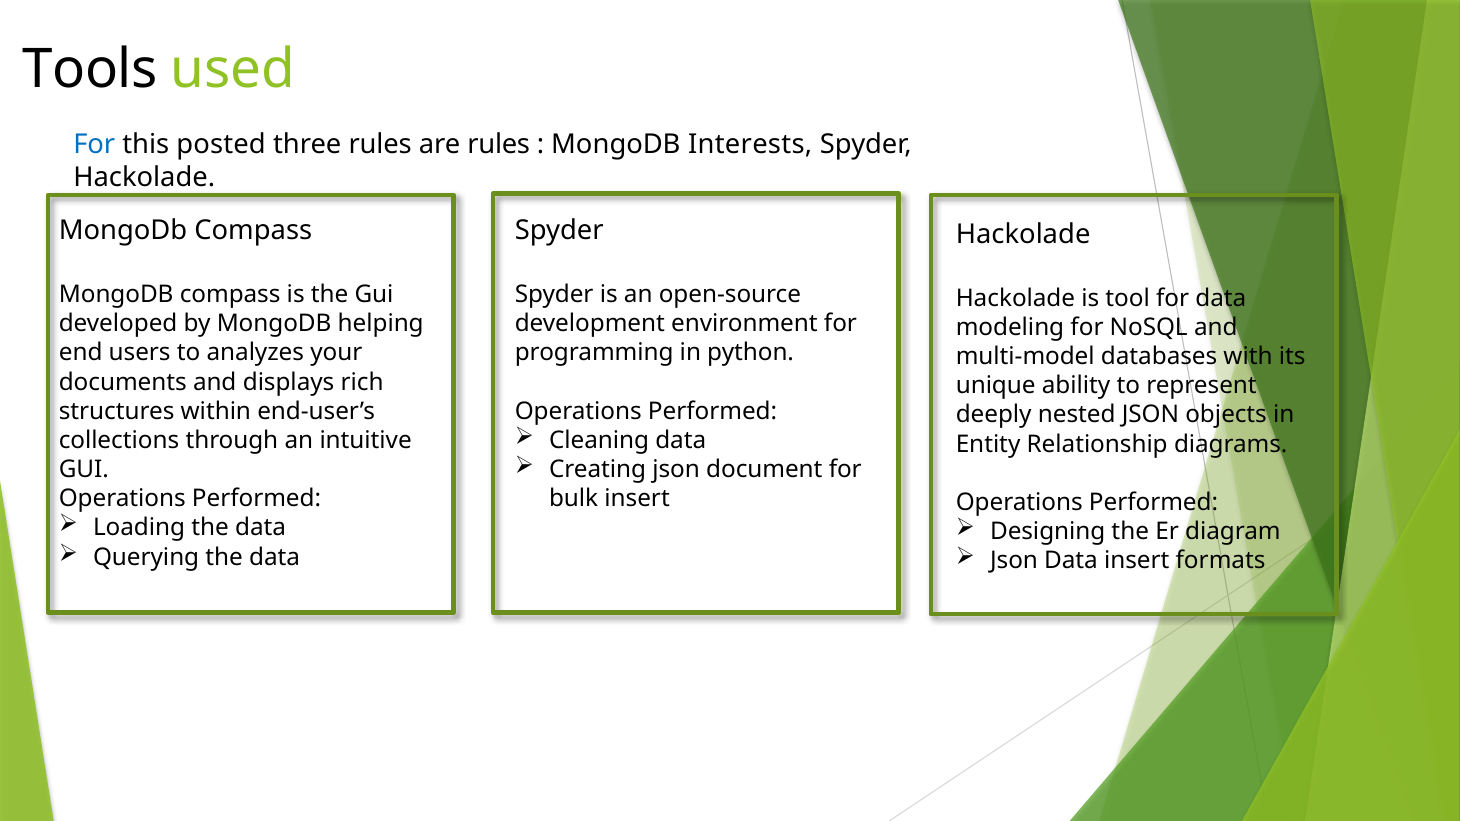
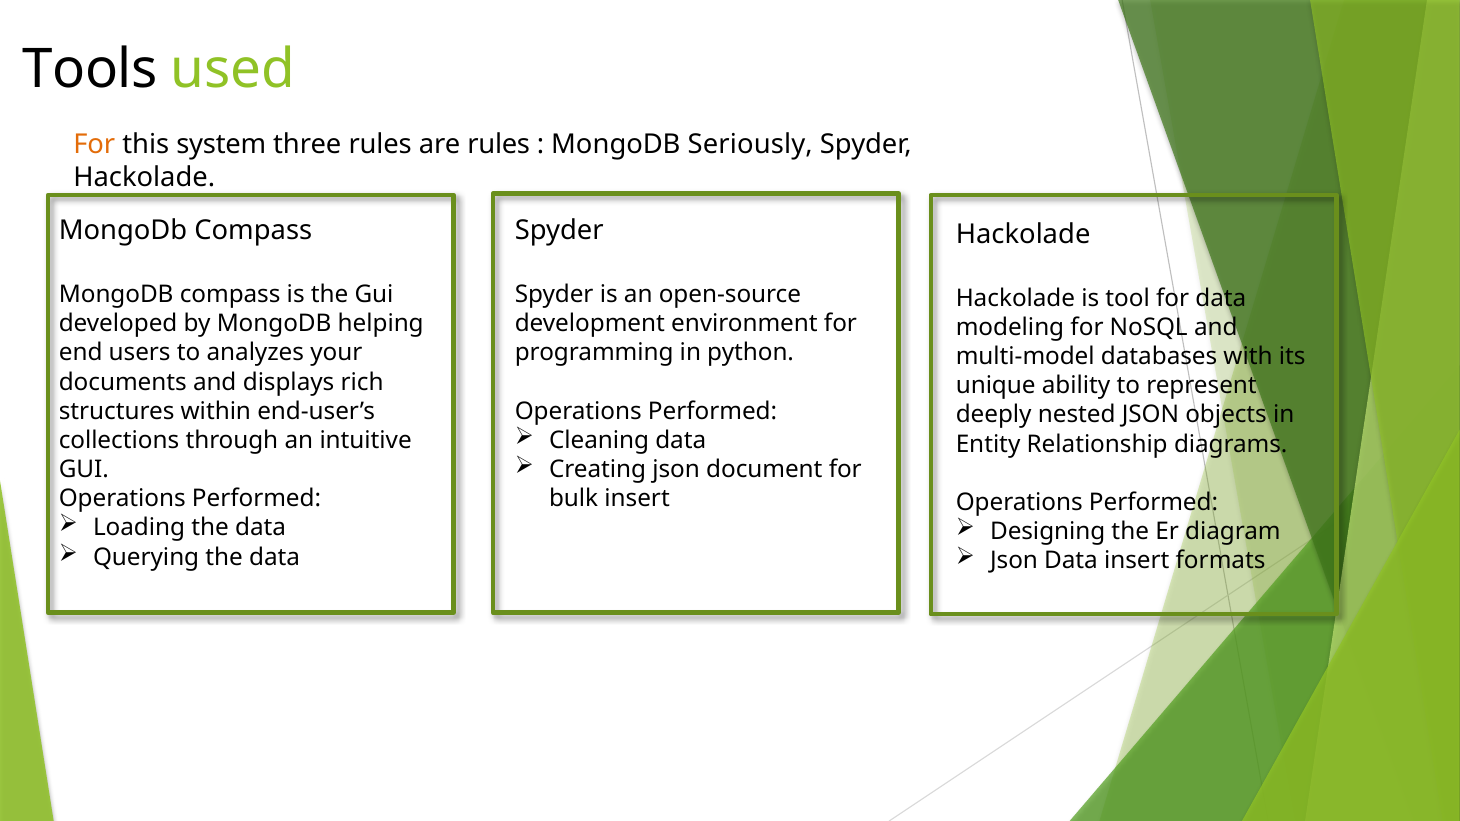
For colour: blue -> orange (94, 145)
posted: posted -> system (221, 145)
Interests: Interests -> Seriously (750, 145)
